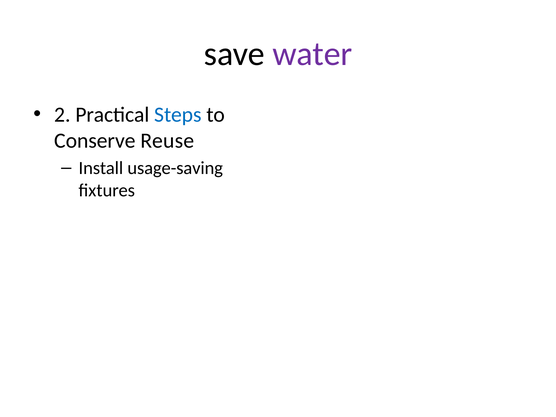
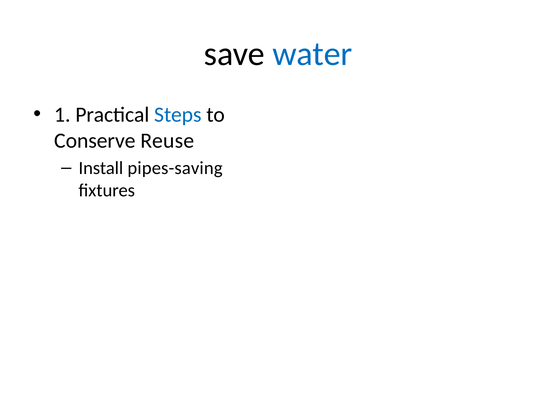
water colour: purple -> blue (312, 54)
2: 2 -> 1 (62, 115)
usage-saving: usage-saving -> pipes-saving (175, 168)
